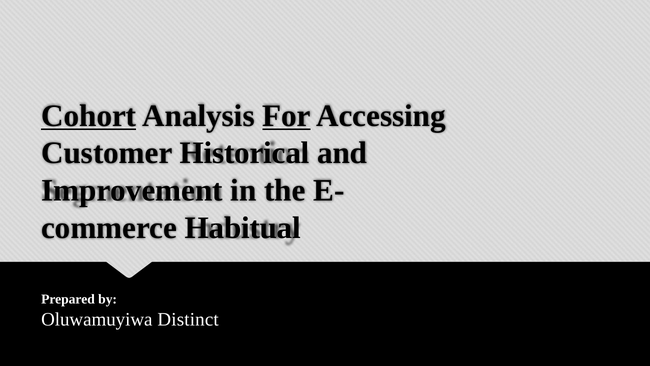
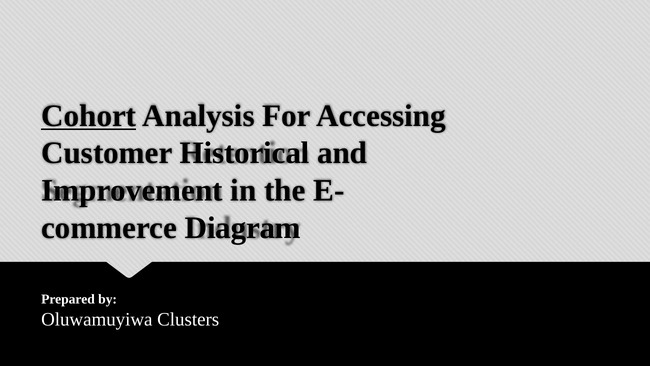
For underline: present -> none (287, 116)
Habitual: Habitual -> Diagram (243, 228)
Distinct: Distinct -> Clusters (188, 319)
